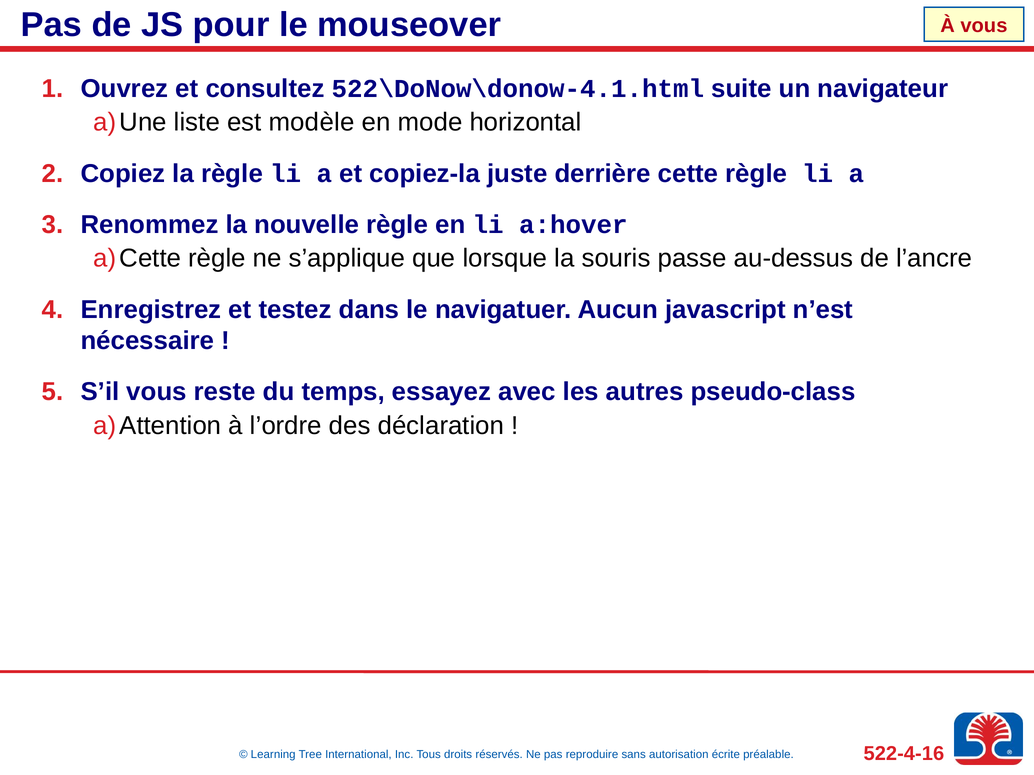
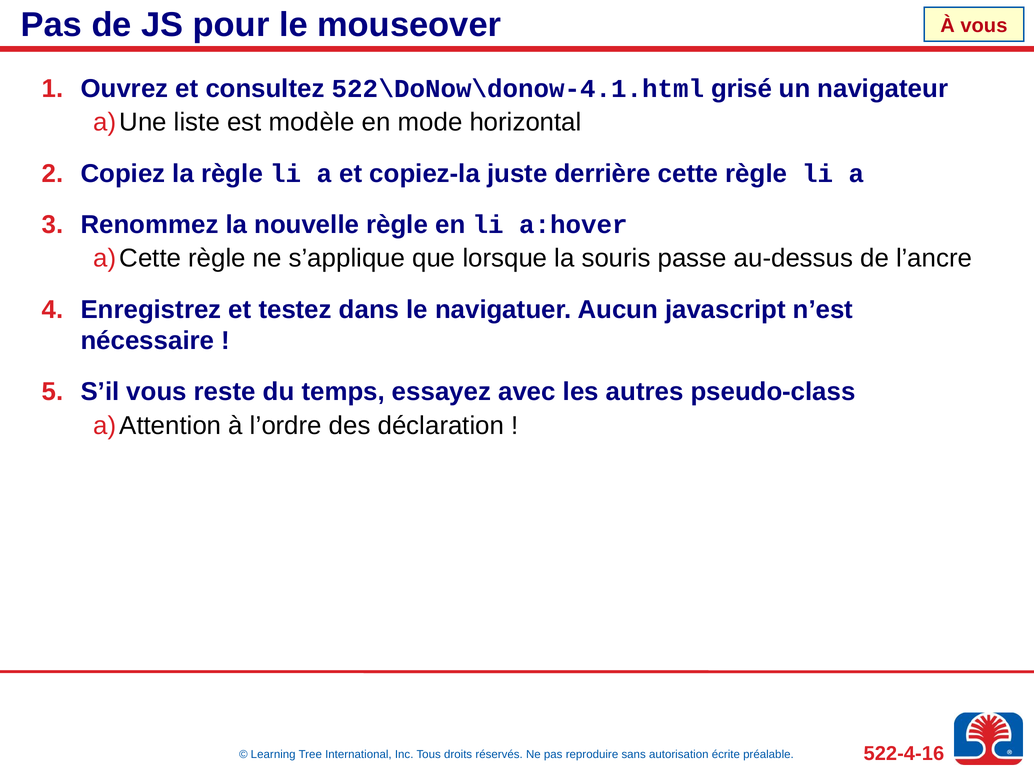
suite: suite -> grisé (742, 89)
